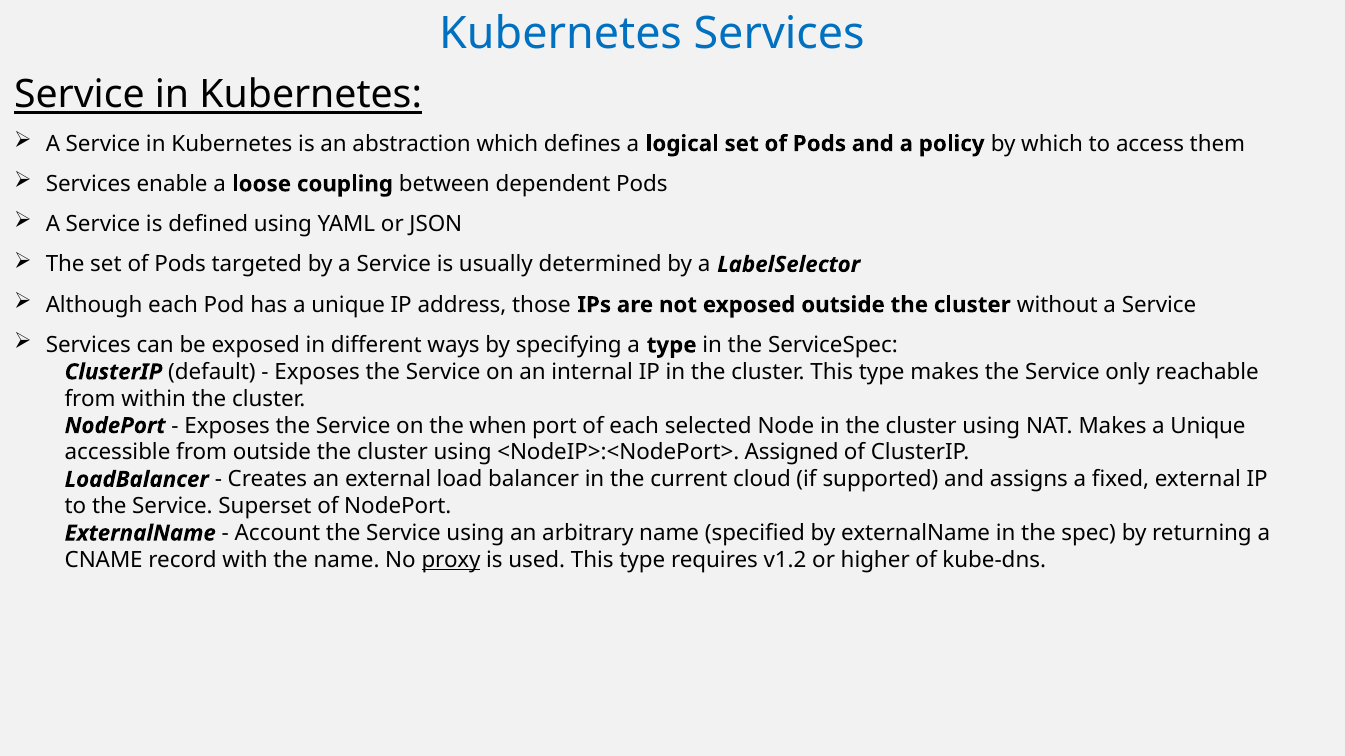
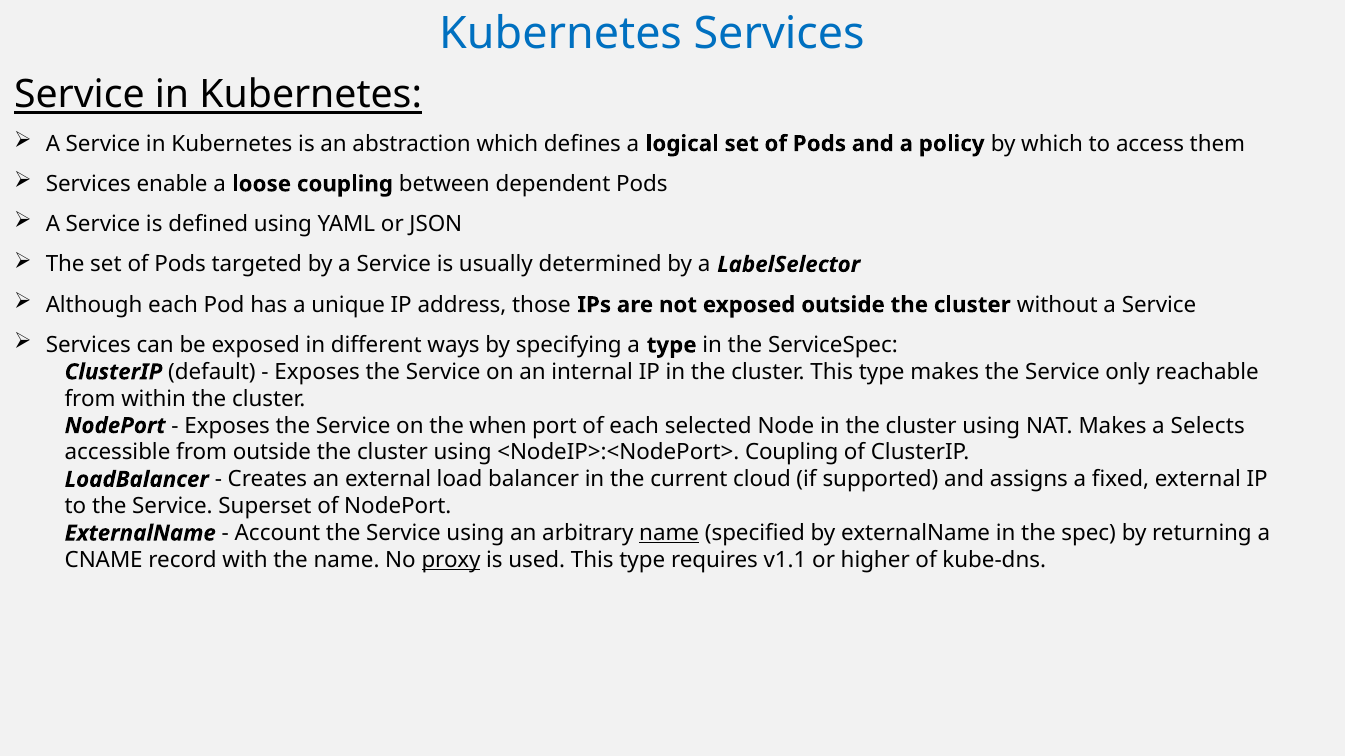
Makes a Unique: Unique -> Selects (1208, 426)
<NodeIP>:<NodePort> Assigned: Assigned -> Coupling (792, 453)
name underline: none -> present (669, 534)
v1.2: v1.2 -> v1.1 (785, 560)
